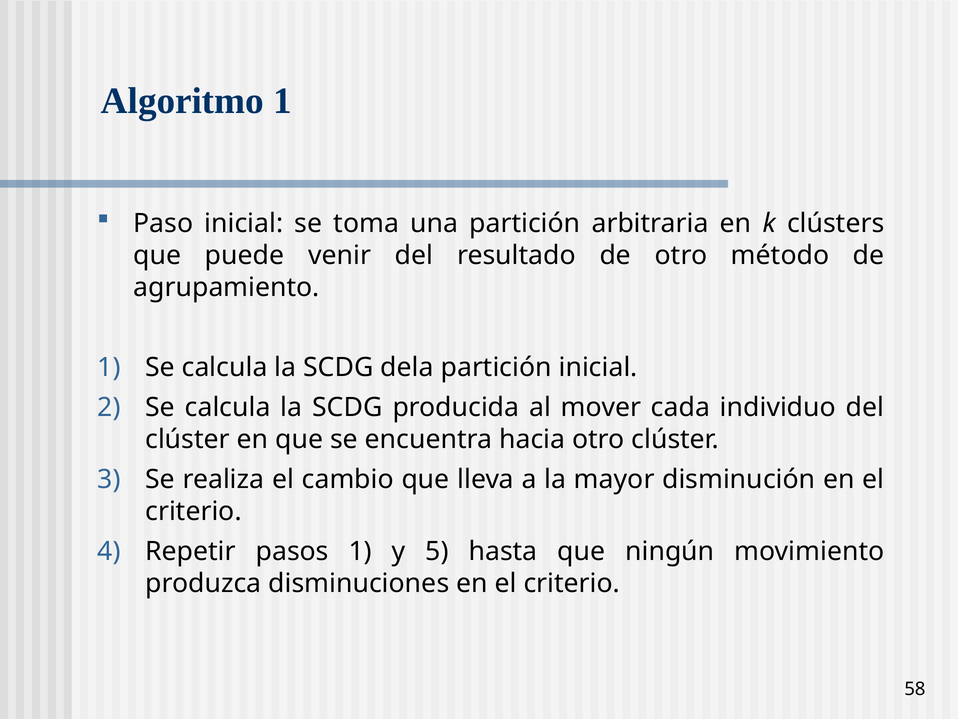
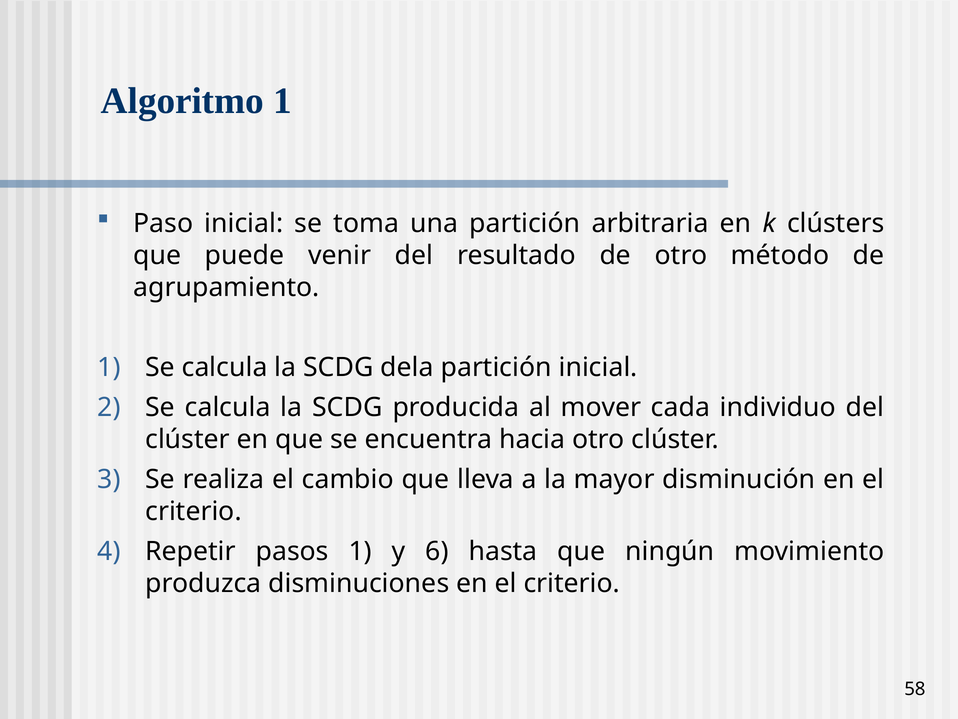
5: 5 -> 6 (437, 551)
